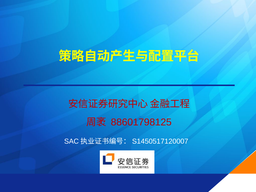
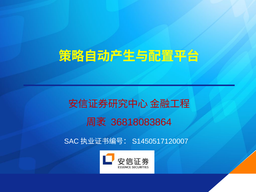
88601798125: 88601798125 -> 36818083864 (141, 122)
